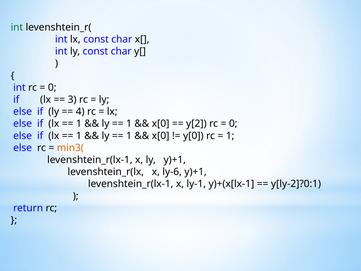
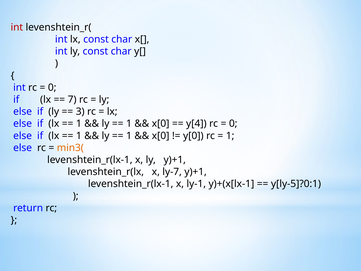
int colour: green -> red (17, 27)
3: 3 -> 7 (72, 99)
4: 4 -> 3 (80, 111)
y[2: y[2 -> y[4 (196, 124)
ly-6: ly-6 -> ly-7 (172, 172)
y[ly-2]?0:1: y[ly-2]?0:1 -> y[ly-5]?0:1 (296, 184)
